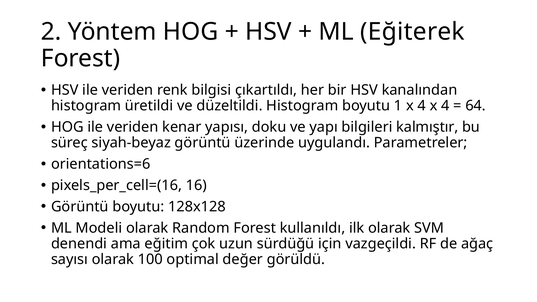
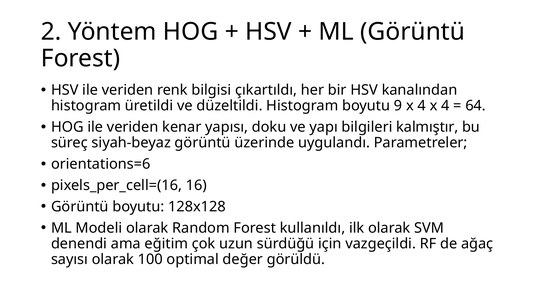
ML Eğiterek: Eğiterek -> Görüntü (413, 32)
1: 1 -> 9 (398, 106)
